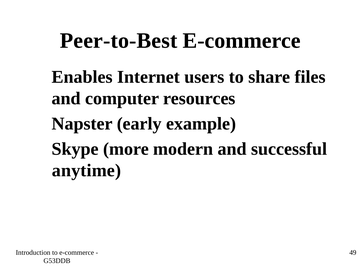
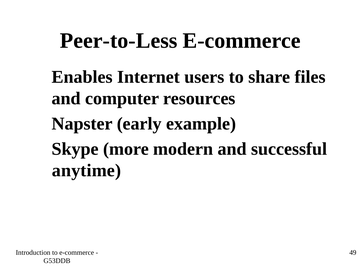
Peer-to-Best: Peer-to-Best -> Peer-to-Less (119, 41)
